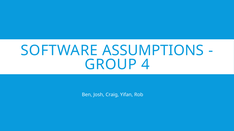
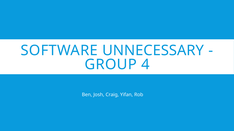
ASSUMPTIONS: ASSUMPTIONS -> UNNECESSARY (153, 51)
